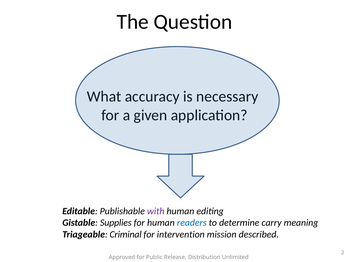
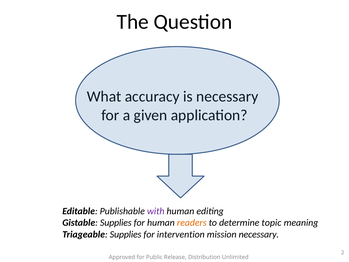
readers colour: blue -> orange (192, 223)
carry: carry -> topic (271, 223)
Triageable Criminal: Criminal -> Supplies (126, 234)
mission described: described -> necessary (259, 234)
